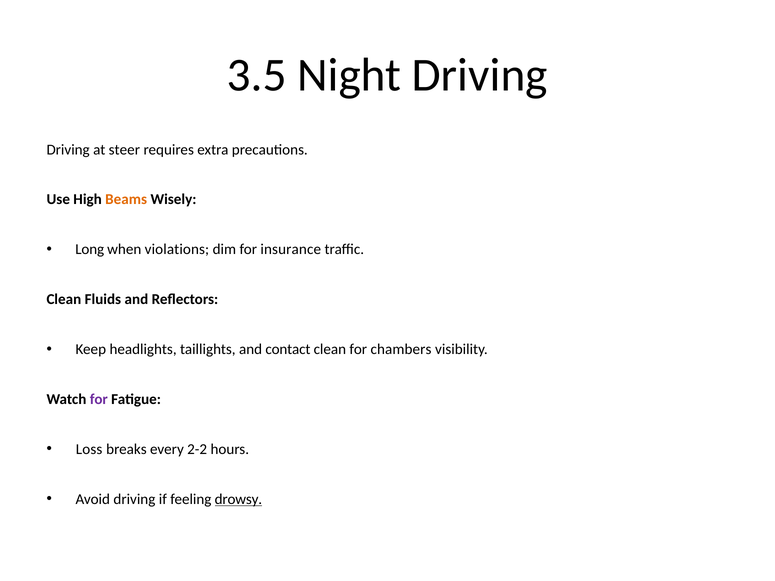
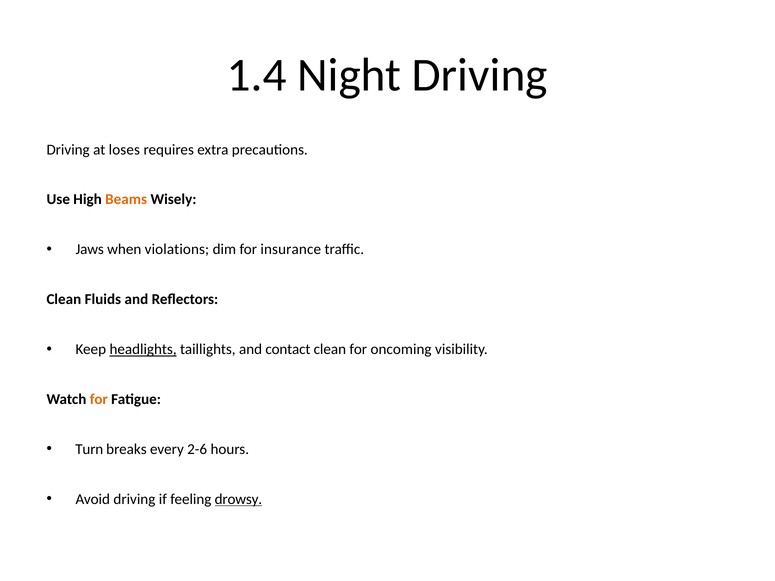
3.5: 3.5 -> 1.4 (257, 75)
steer: steer -> loses (124, 150)
Long: Long -> Jaws (90, 250)
headlights underline: none -> present (143, 350)
chambers: chambers -> oncoming (401, 350)
for colour: purple -> orange (99, 399)
Loss: Loss -> Turn (89, 449)
2-2: 2-2 -> 2-6 (197, 449)
